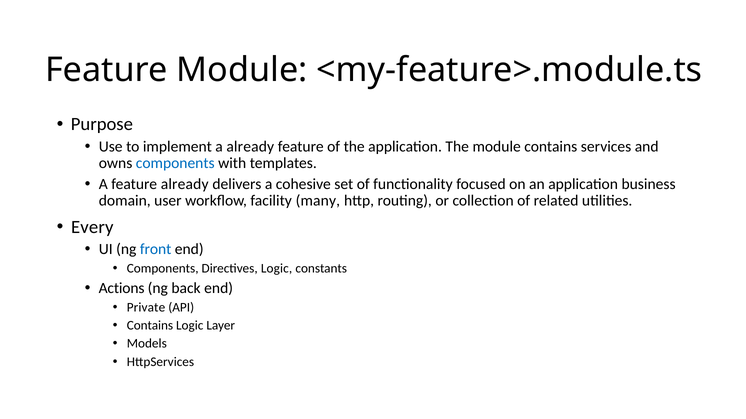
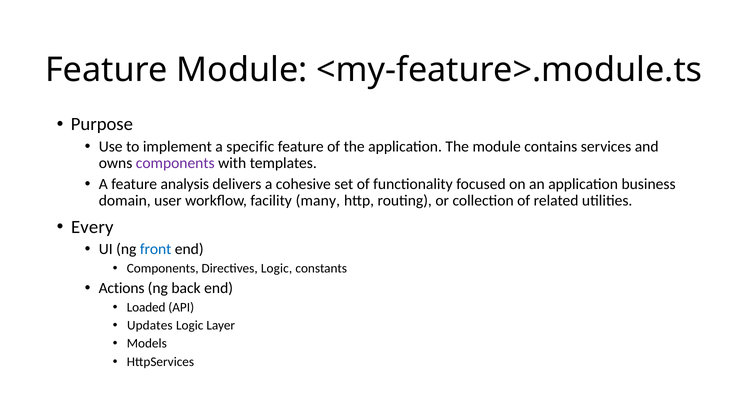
a already: already -> specific (250, 147)
components colour: blue -> purple (175, 164)
feature already: already -> analysis (185, 184)
Private: Private -> Loaded (146, 308)
Contains: Contains -> Updates (150, 326)
